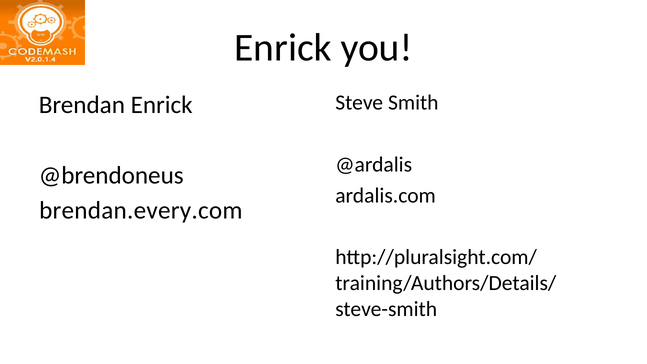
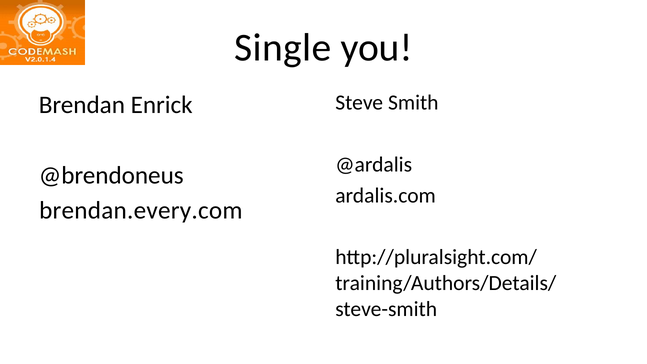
Enrick: Enrick -> Single (283, 48)
